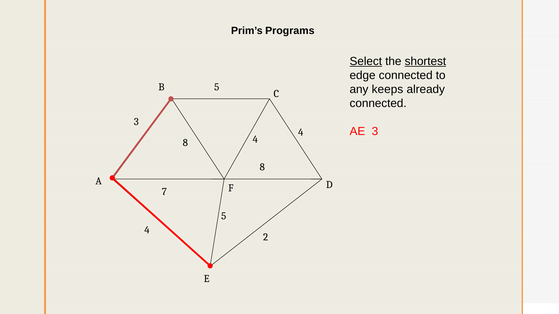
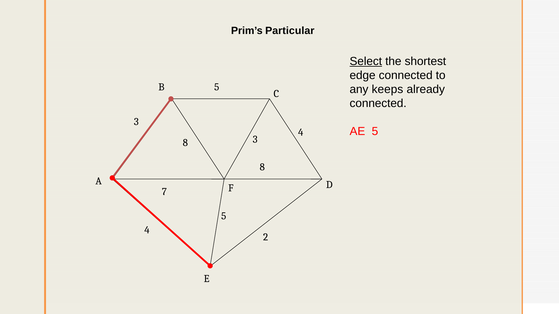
Programs: Programs -> Particular (290, 31)
shortest underline: present -> none (425, 61)
AE 3: 3 -> 5 (375, 131)
8 4: 4 -> 3 (255, 139)
